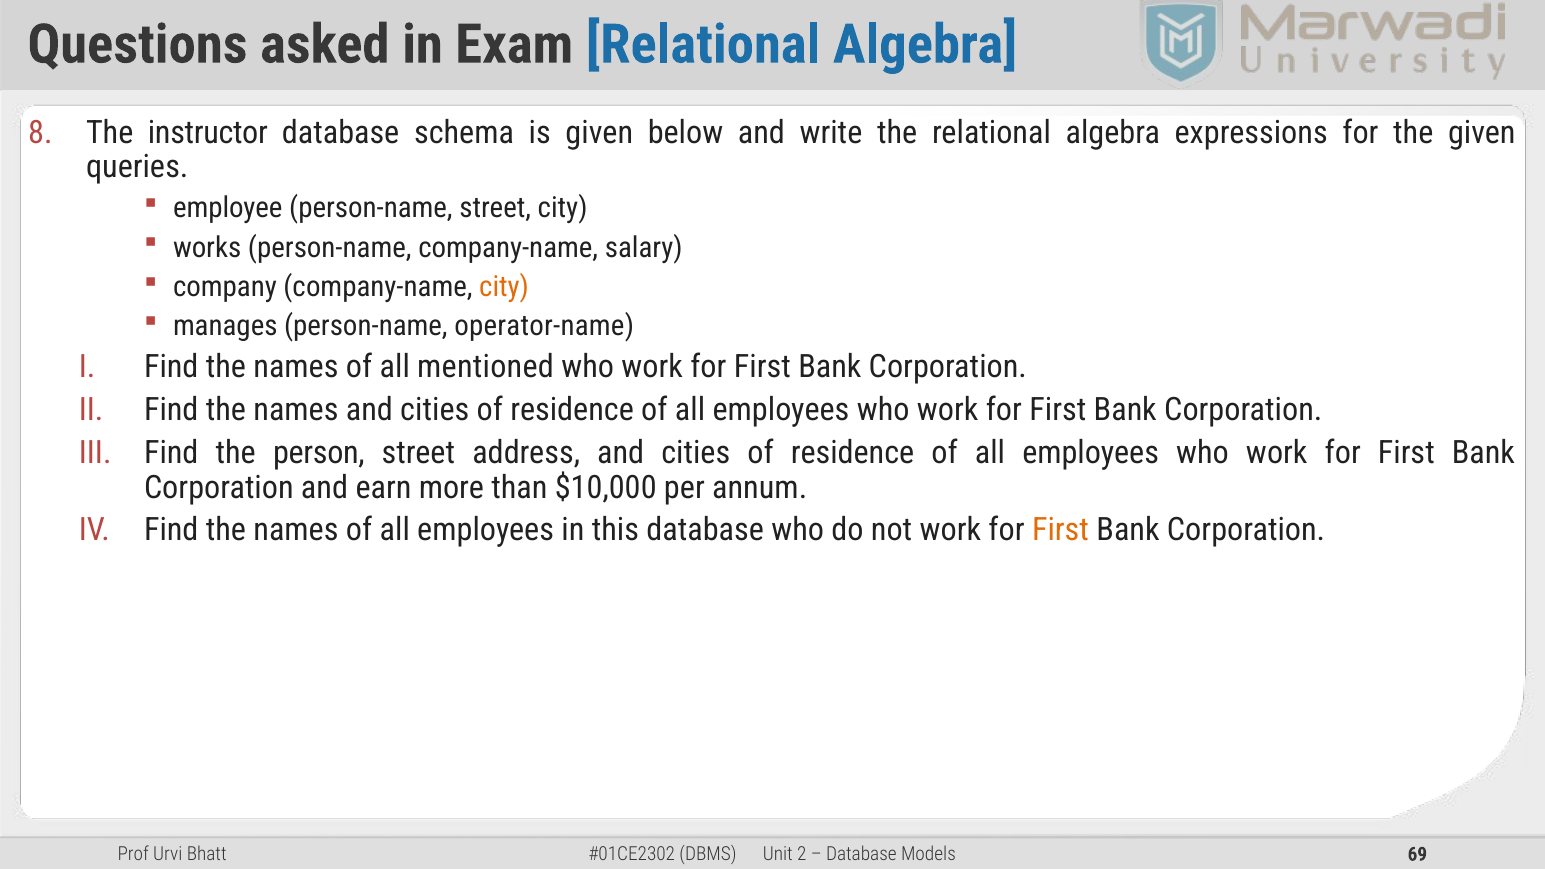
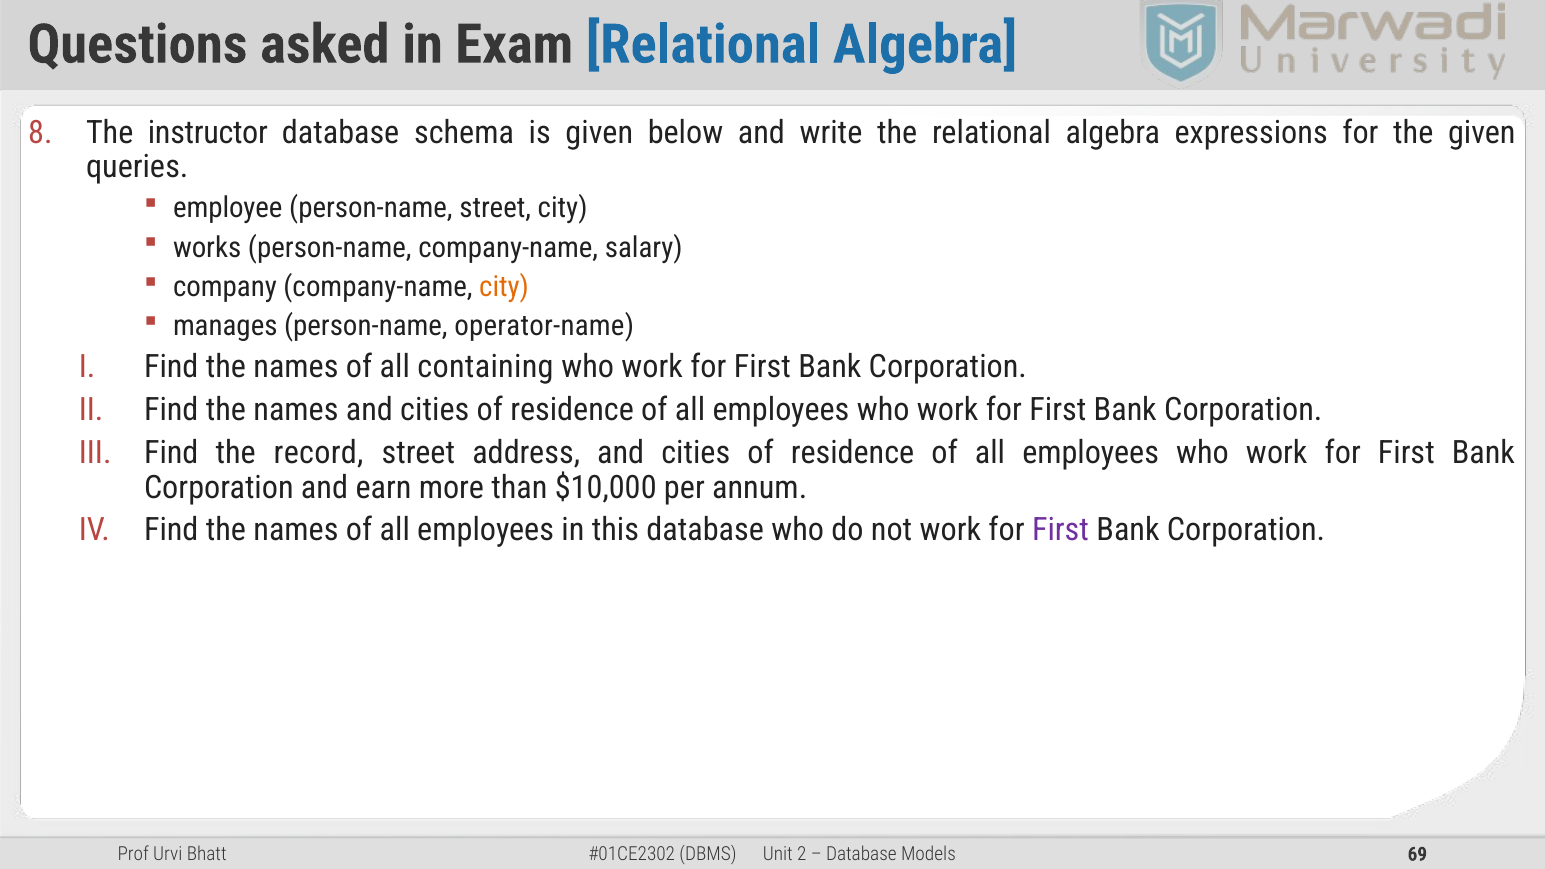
mentioned: mentioned -> containing (486, 367)
person: person -> record (319, 453)
First colour: orange -> purple (1061, 530)
